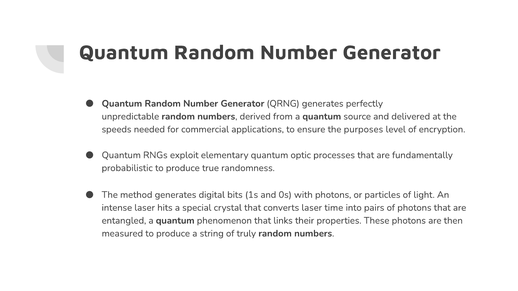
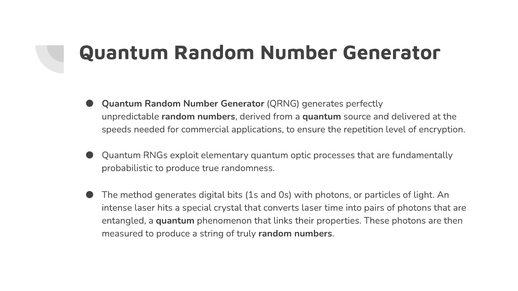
purposes: purposes -> repetition (364, 129)
